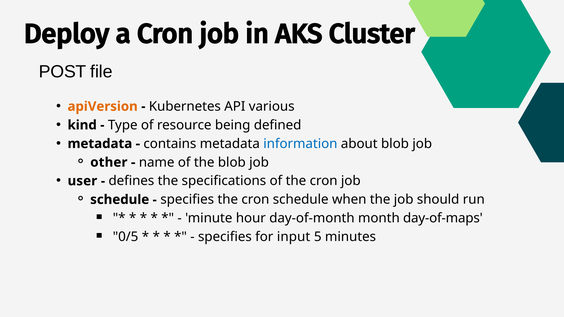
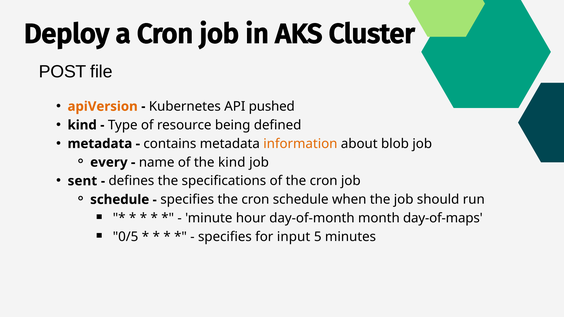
various: various -> pushed (272, 107)
information colour: blue -> orange (300, 144)
other: other -> every (109, 162)
the blob: blob -> kind (232, 162)
user: user -> sent (82, 181)
